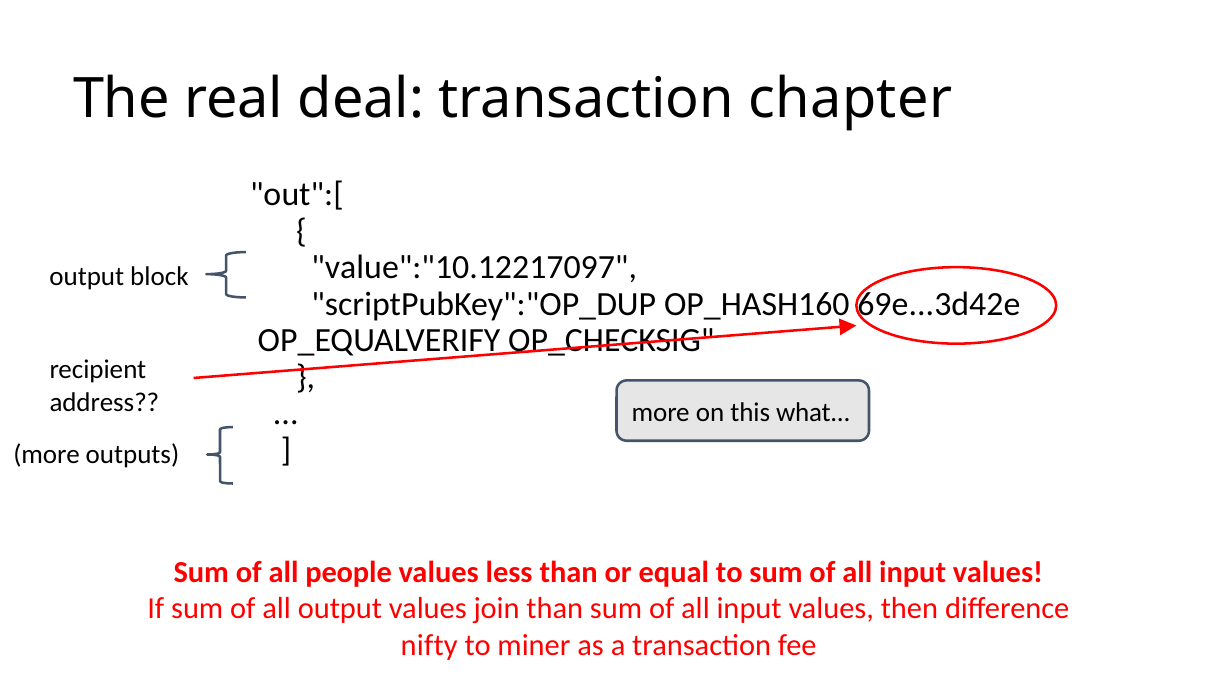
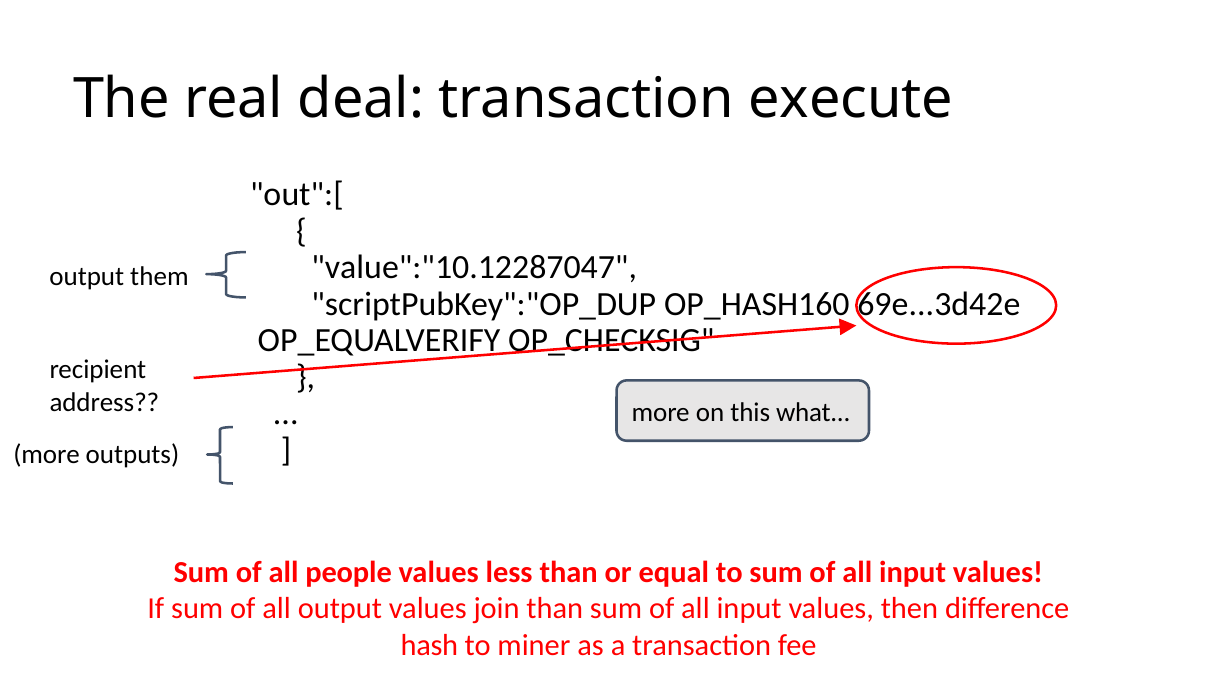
chapter: chapter -> execute (851, 99)
value":"10.12217097: value":"10.12217097 -> value":"10.12287047 (474, 267)
block: block -> them (159, 277)
nifty: nifty -> hash (429, 645)
